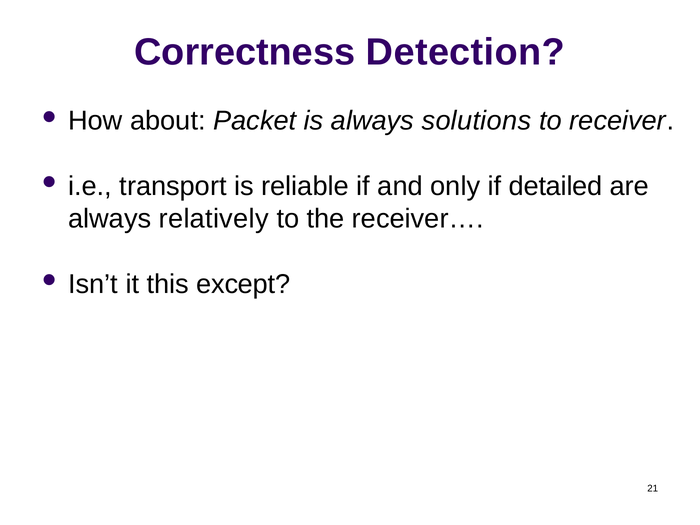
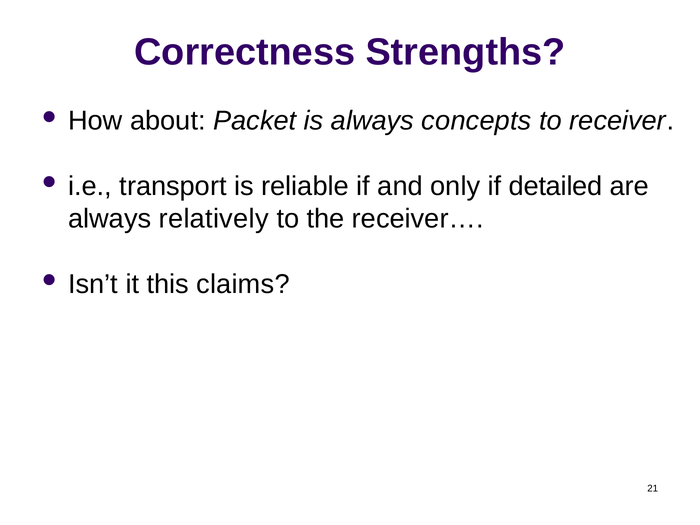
Detection: Detection -> Strengths (466, 52)
solutions: solutions -> concepts (476, 121)
except: except -> claims (243, 284)
